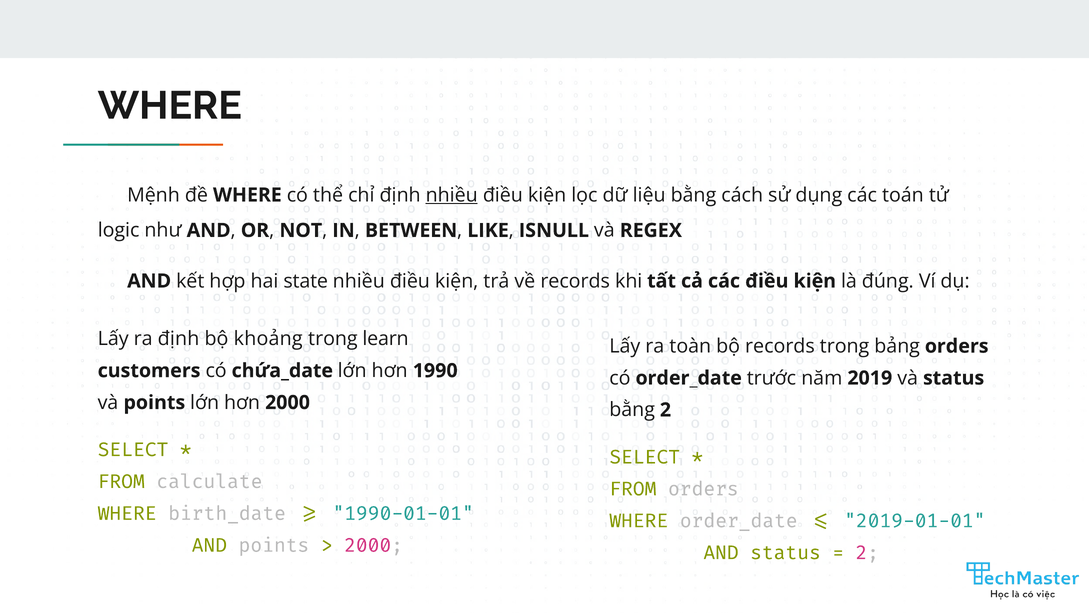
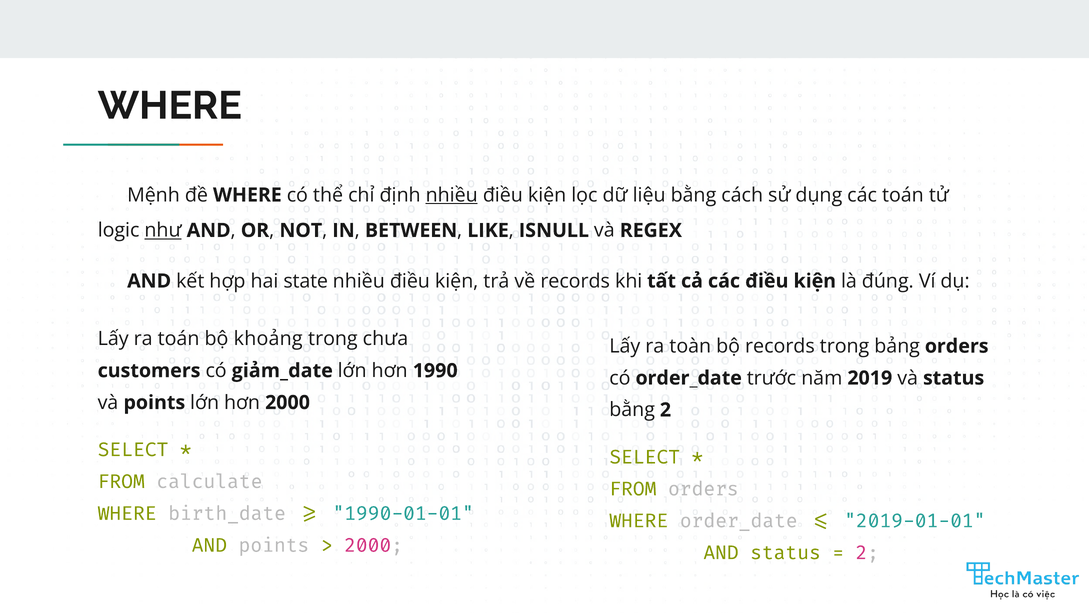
như underline: none -> present (163, 230)
ra định: định -> toán (179, 339)
learn: learn -> chưa (385, 339)
chứa_date: chứa_date -> giảm_date (282, 370)
